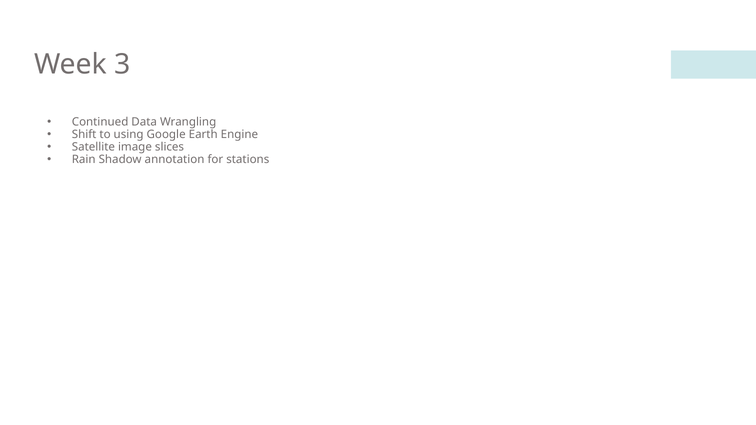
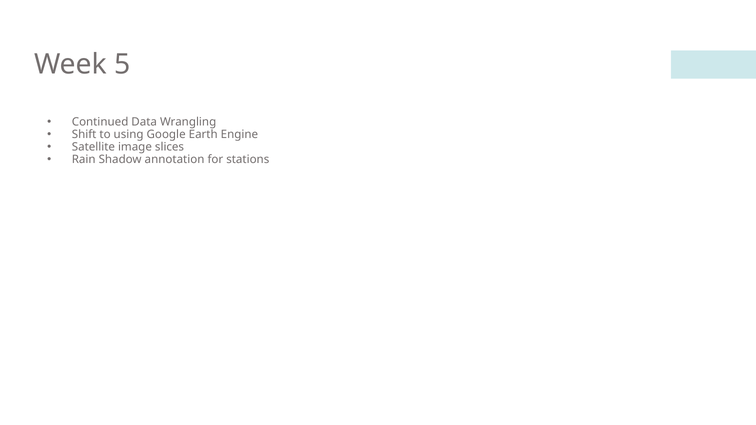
3: 3 -> 5 (122, 65)
